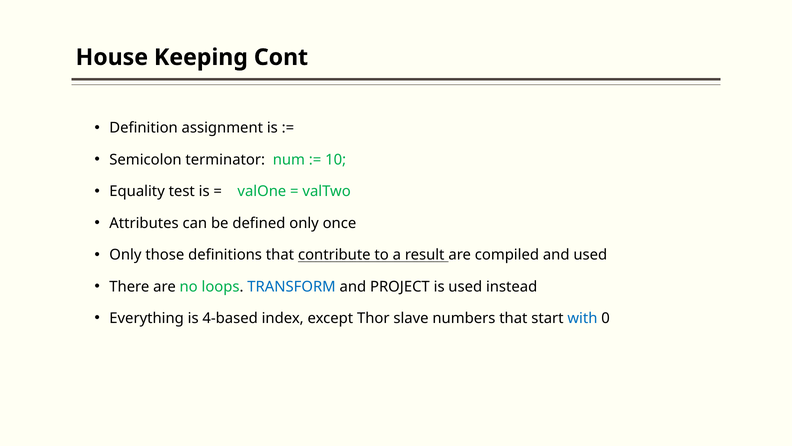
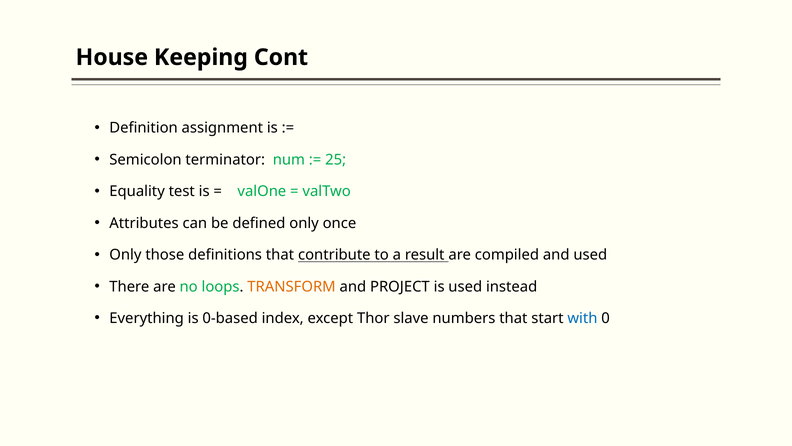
10: 10 -> 25 (336, 160)
TRANSFORM colour: blue -> orange (292, 286)
4-based: 4-based -> 0-based (230, 318)
